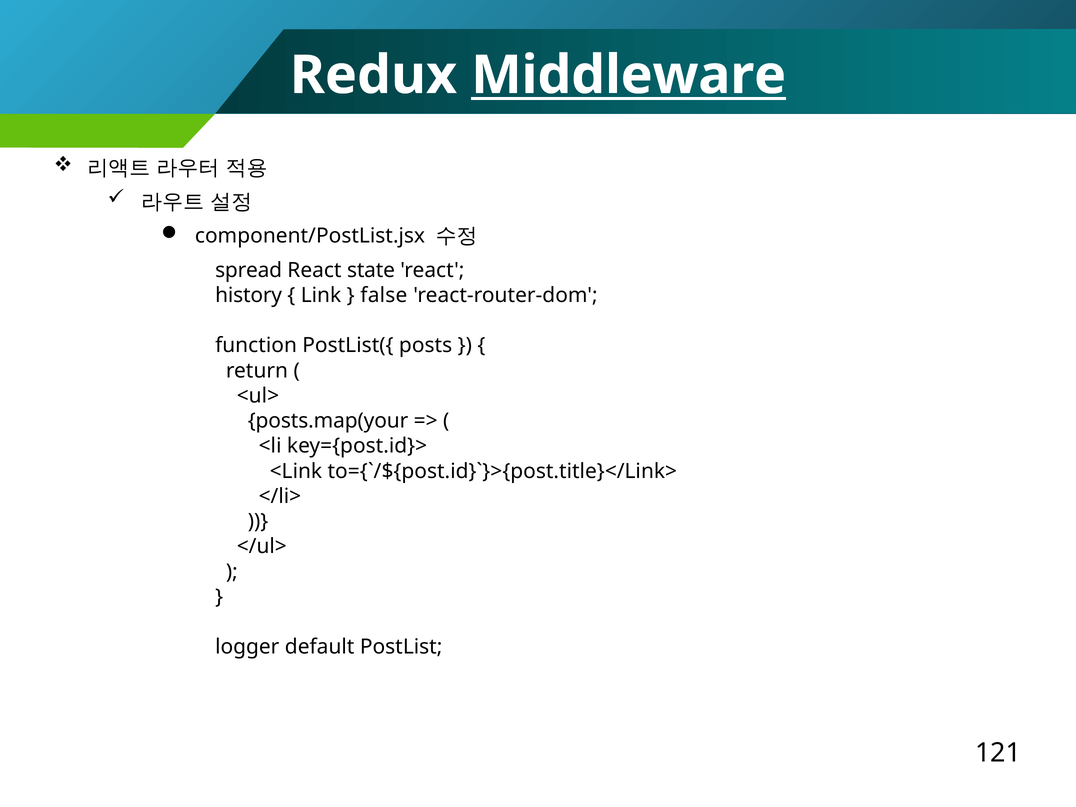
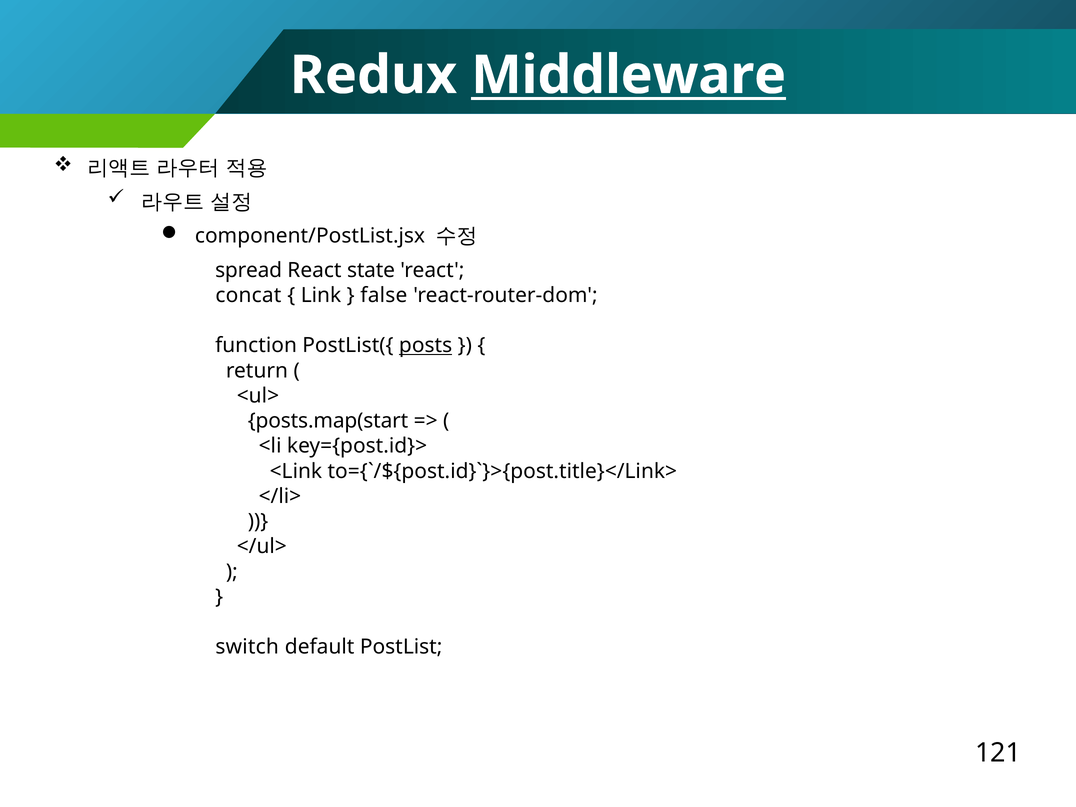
history: history -> concat (248, 295)
posts underline: none -> present (426, 346)
posts.map(your: posts.map(your -> posts.map(start (328, 421)
logger: logger -> switch (247, 647)
